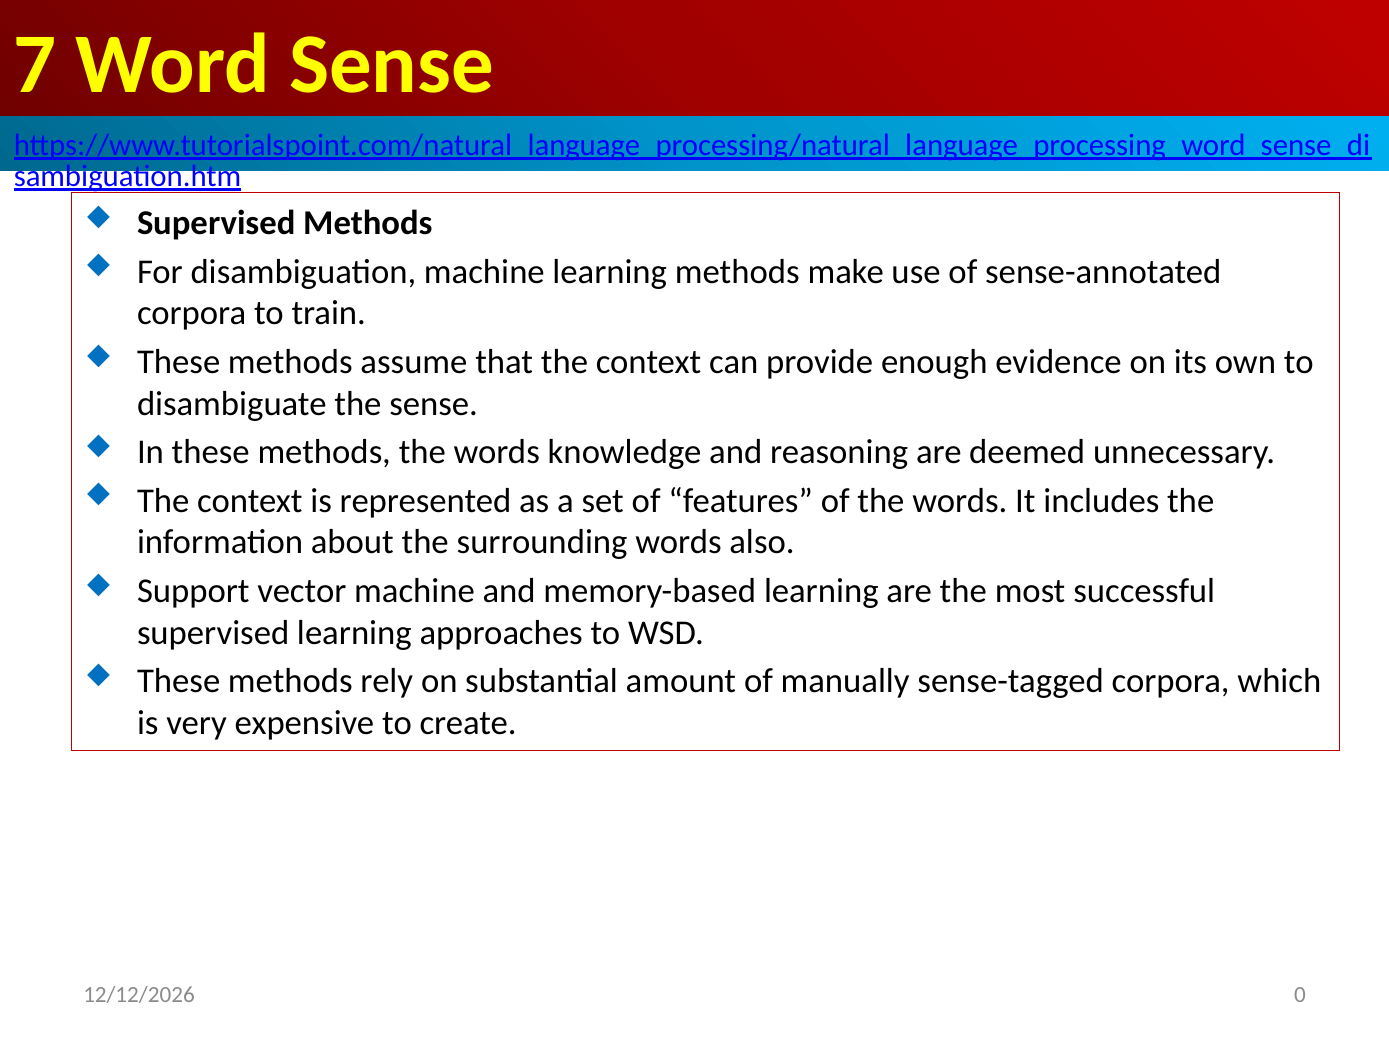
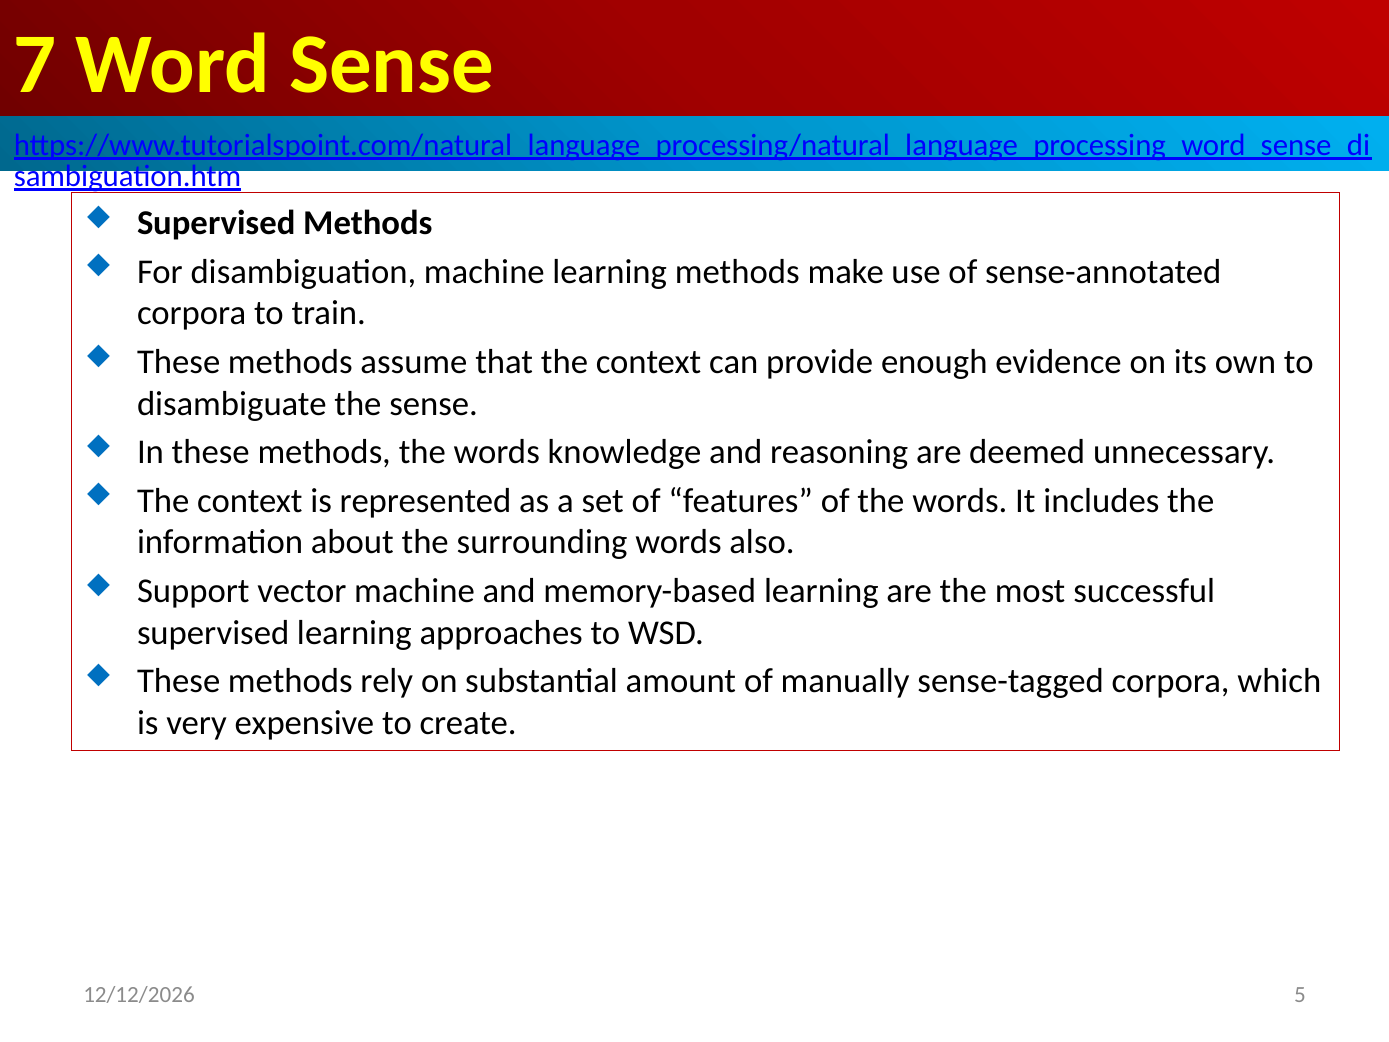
0: 0 -> 5 (1300, 995)
